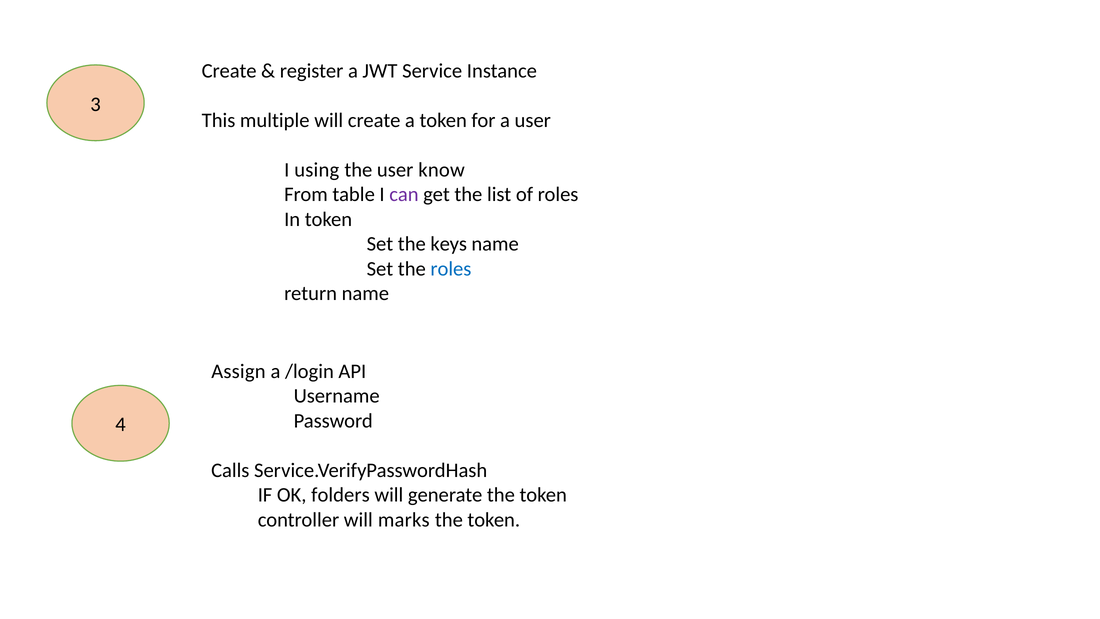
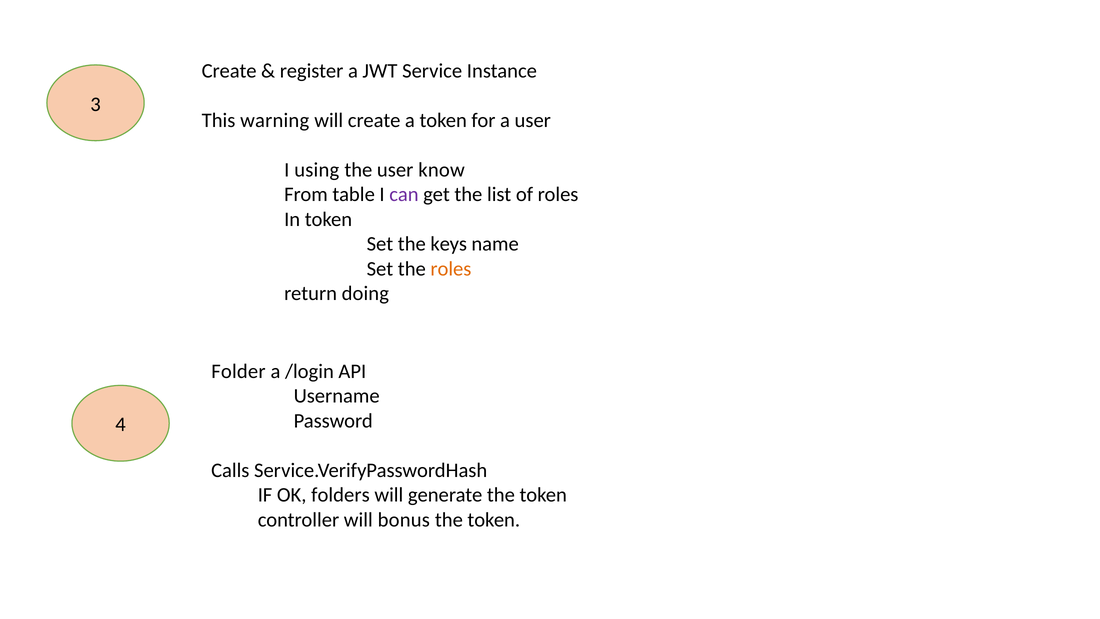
multiple: multiple -> warning (275, 120)
roles colour: blue -> orange (451, 269)
return name: name -> doing (365, 294)
Assign: Assign -> Folder (238, 371)
marks: marks -> bonus (404, 520)
